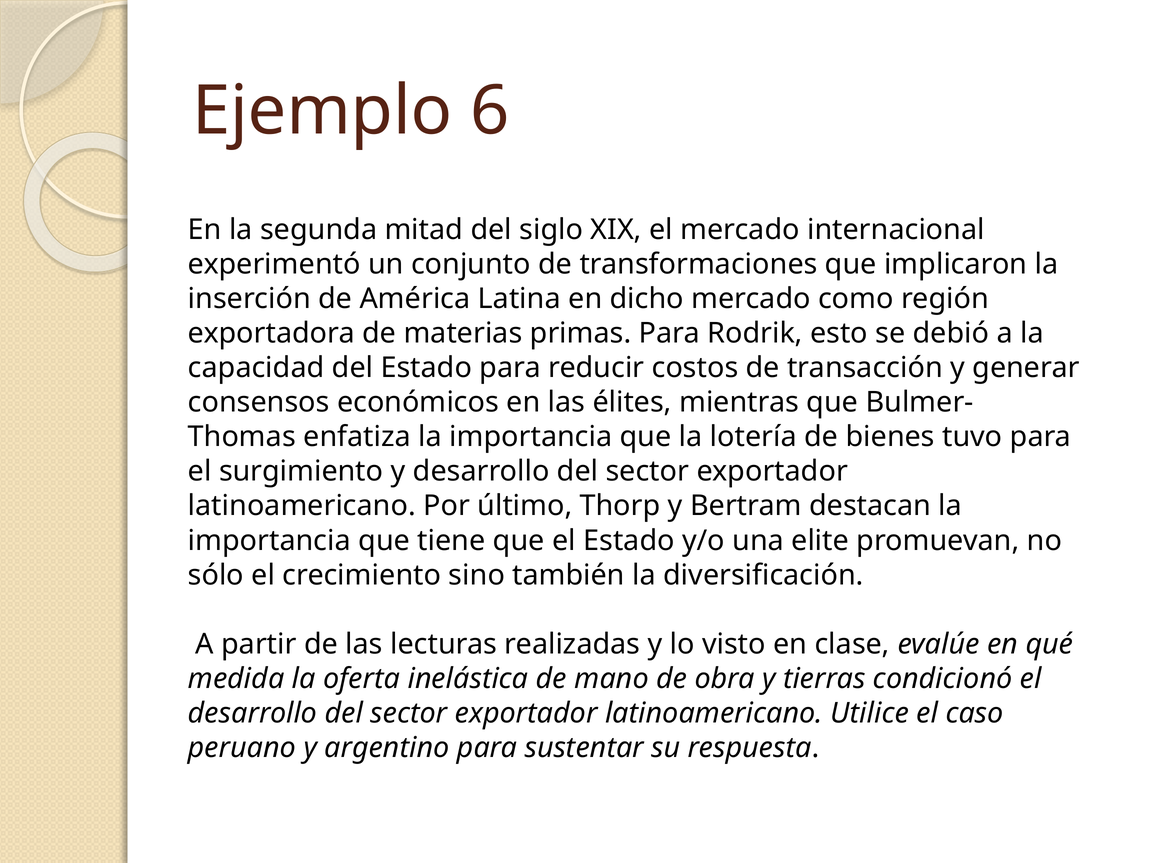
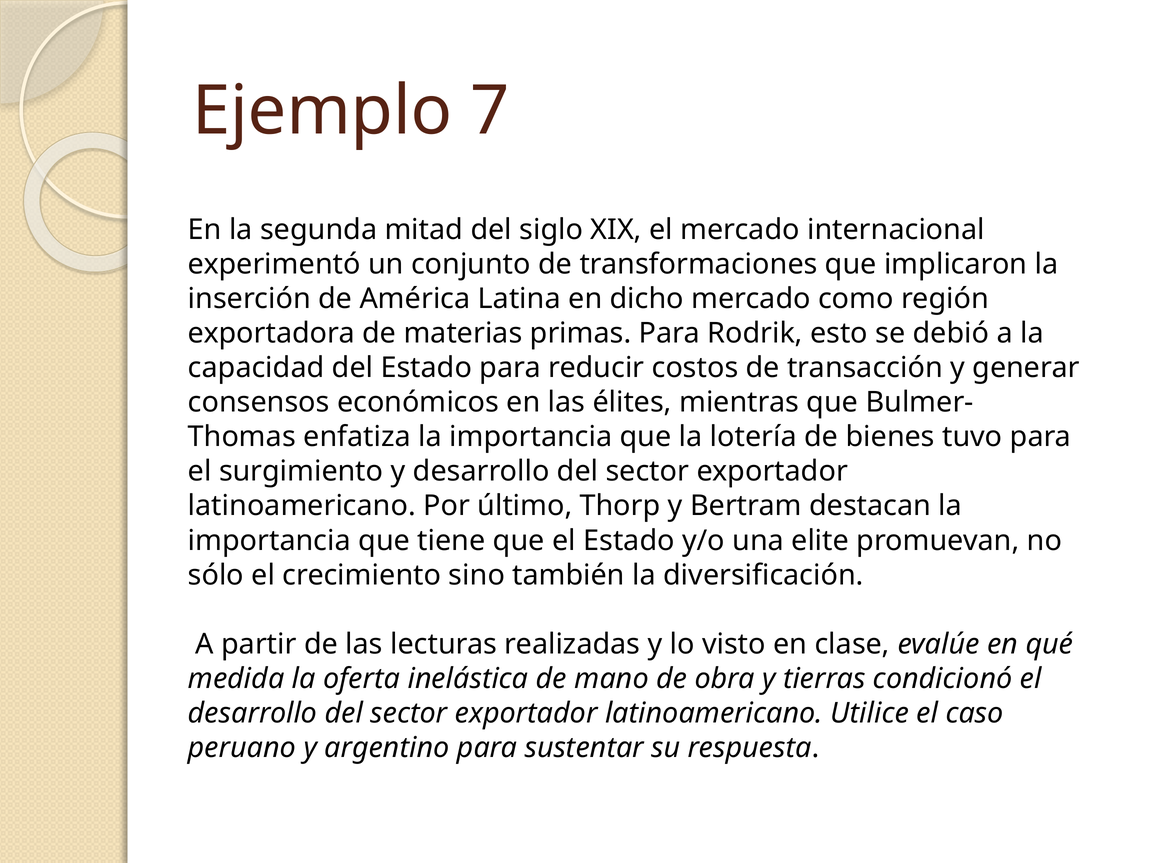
6: 6 -> 7 (490, 111)
